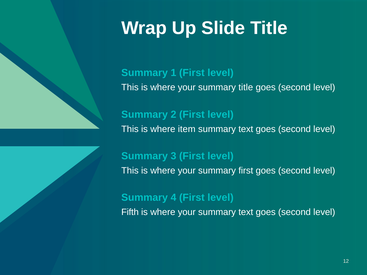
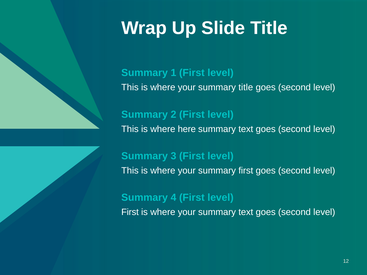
item: item -> here (187, 129)
Fifth: Fifth -> First (130, 212)
